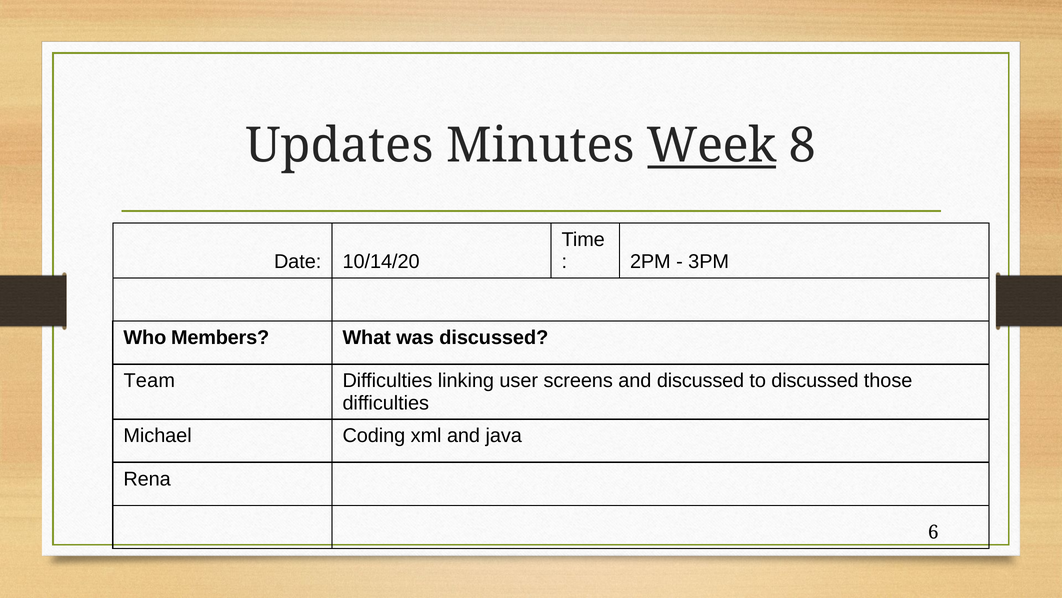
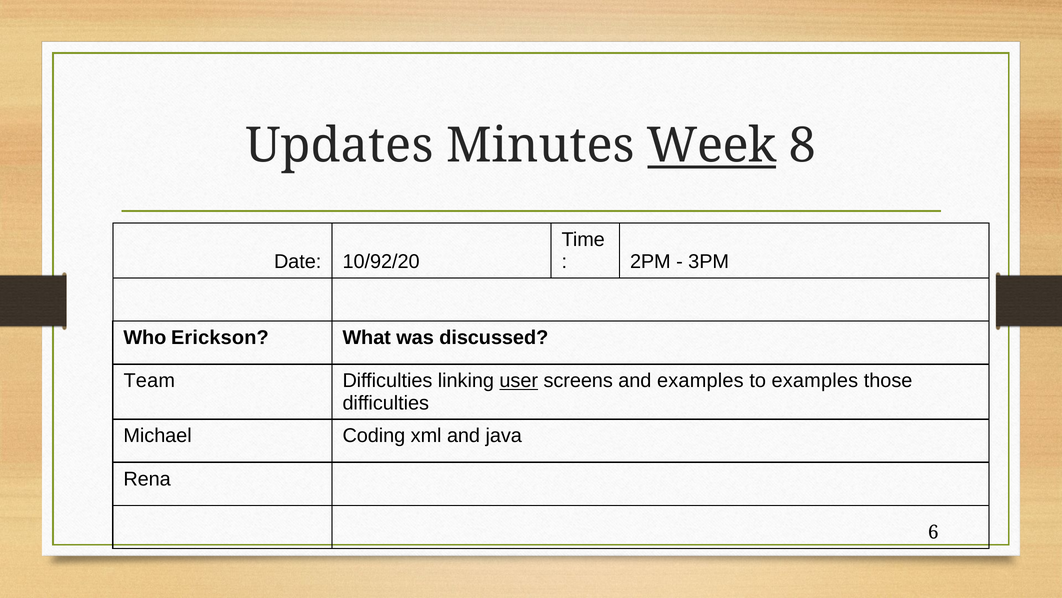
10/14/20: 10/14/20 -> 10/92/20 (381, 262)
Members: Members -> Erickson (220, 337)
user underline: none -> present (519, 380)
and discussed: discussed -> examples (700, 380)
to discussed: discussed -> examples (815, 380)
